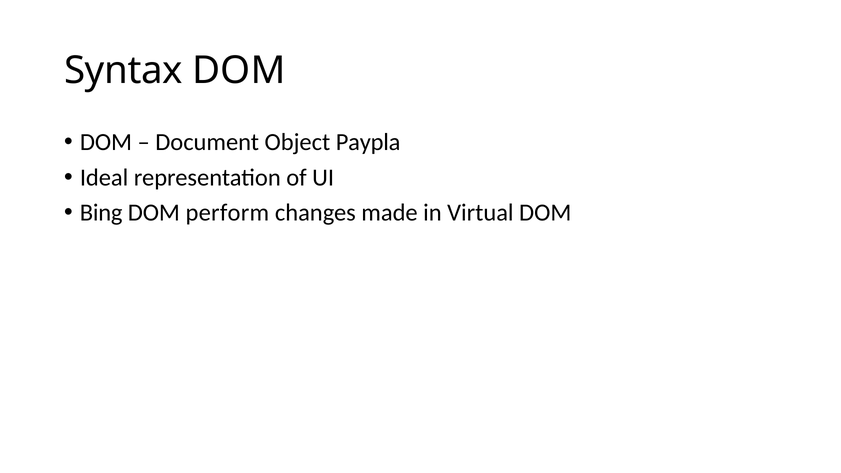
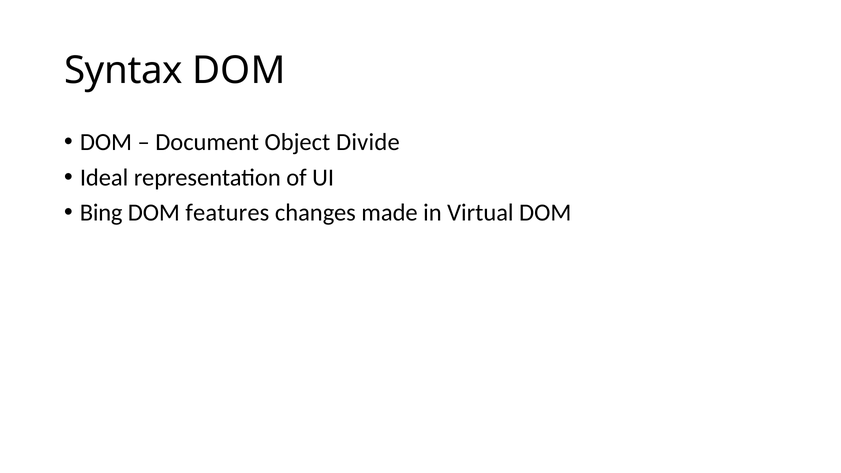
Paypla: Paypla -> Divide (368, 142)
perform: perform -> features (227, 213)
